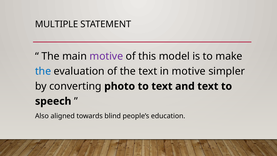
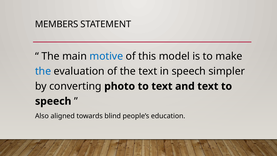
MULTIPLE: MULTIPLE -> MEMBERS (57, 24)
motive colour: purple -> blue (106, 56)
in motive: motive -> speech (189, 71)
